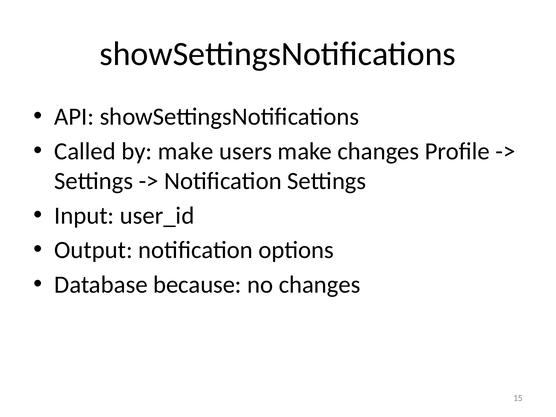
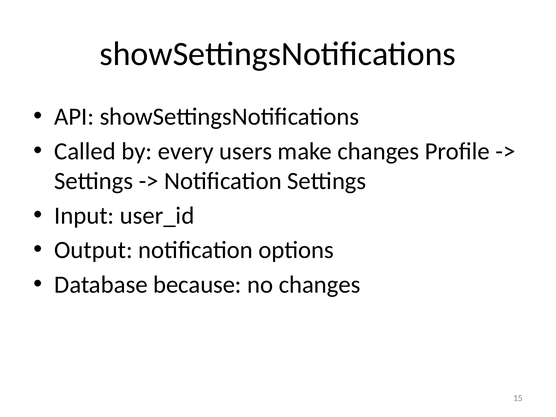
by make: make -> every (186, 151)
